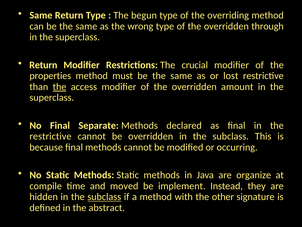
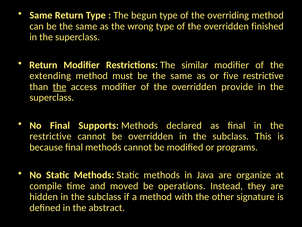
through: through -> finished (268, 26)
crucial: crucial -> similar (195, 65)
properties: properties -> extending (50, 76)
lost: lost -> five (231, 76)
amount: amount -> provide (237, 87)
Separate: Separate -> Supports (99, 125)
occurring: occurring -> programs (237, 147)
implement: implement -> operations (182, 186)
subclass underline: present -> none (104, 196)
